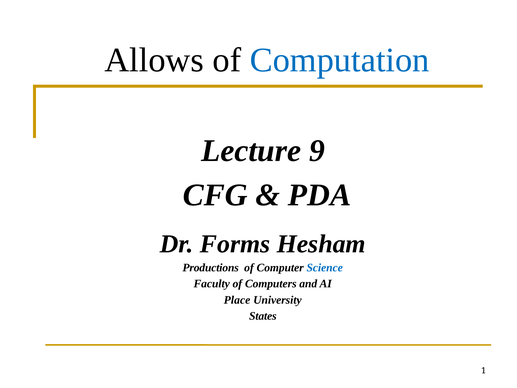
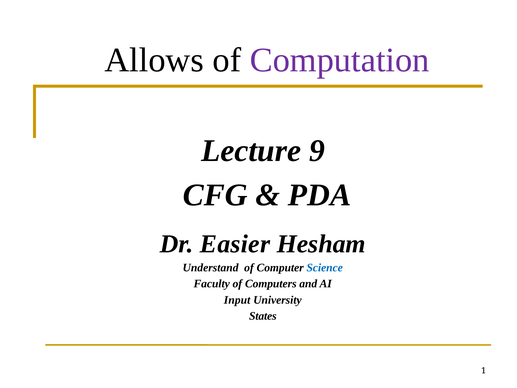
Computation colour: blue -> purple (340, 60)
Forms: Forms -> Easier (235, 244)
Productions: Productions -> Understand (211, 268)
Place: Place -> Input (237, 300)
